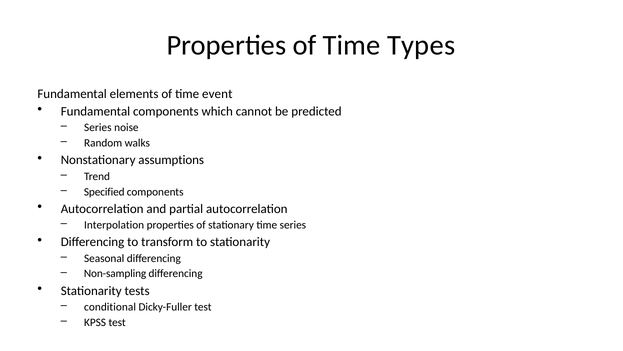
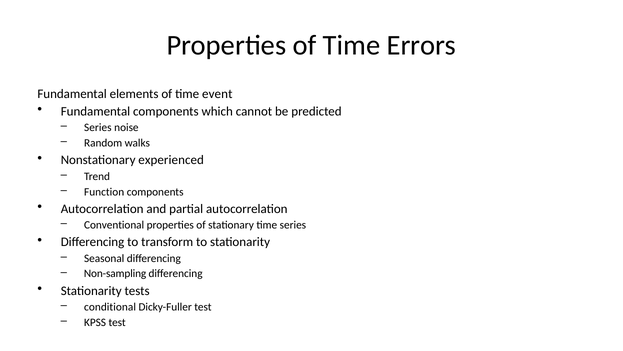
Types: Types -> Errors (421, 45)
assumptions: assumptions -> experienced (171, 160)
Specified: Specified -> Function (104, 192)
Interpolation: Interpolation -> Conventional (114, 225)
